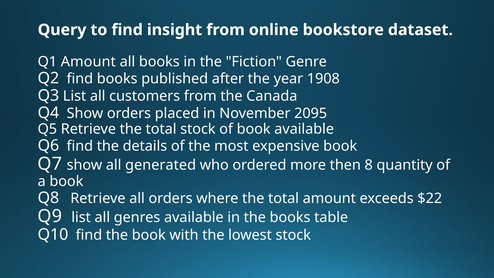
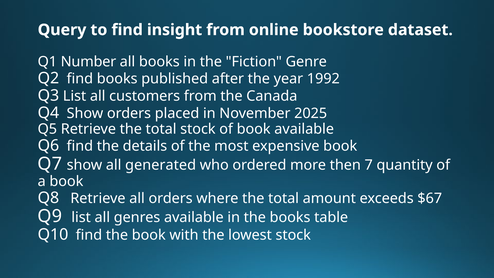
Q1 Amount: Amount -> Number (88, 62)
1908: 1908 -> 1992 (323, 79)
2095: 2095 -> 2025 (311, 113)
8: 8 -> 7 (369, 165)
$22: $22 -> $67 (430, 198)
